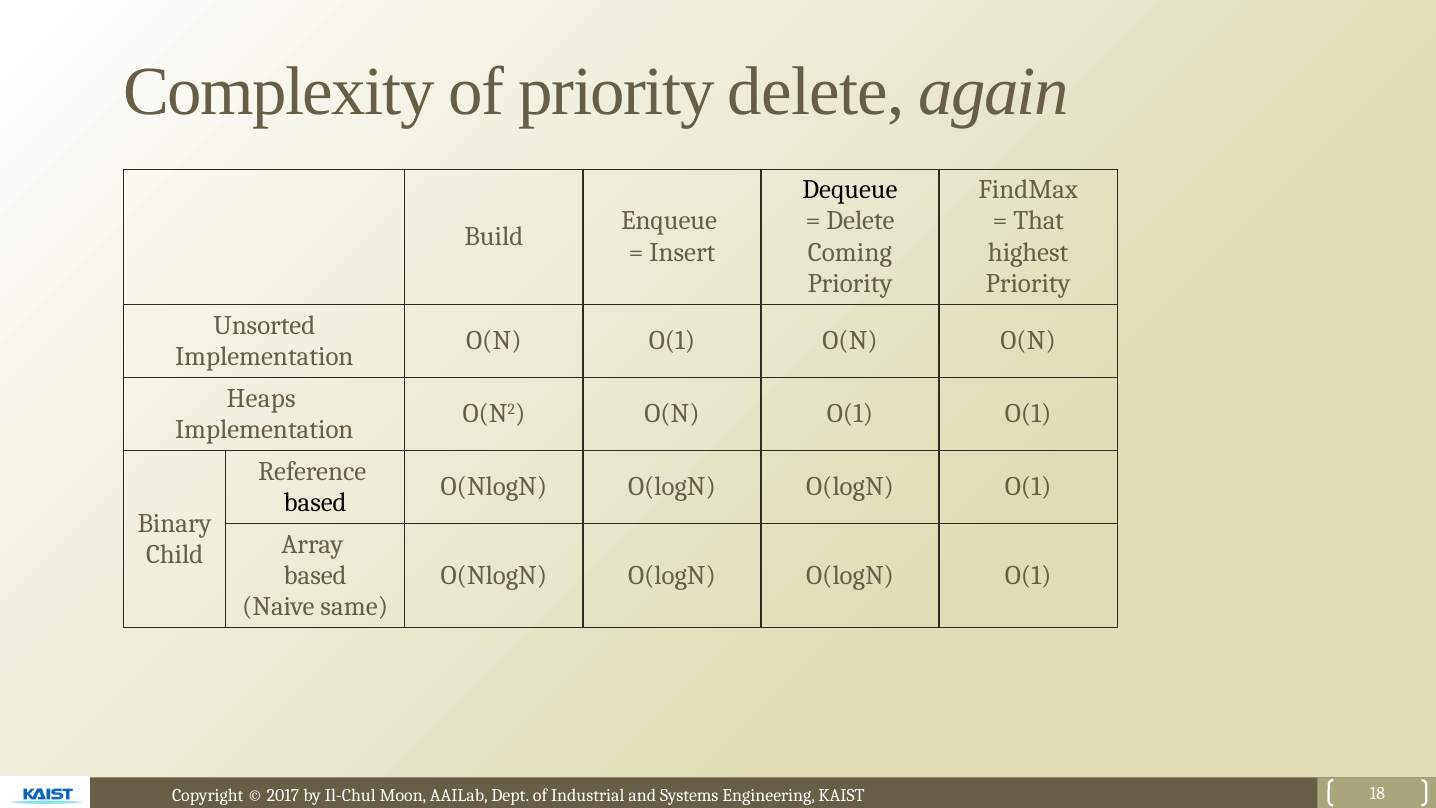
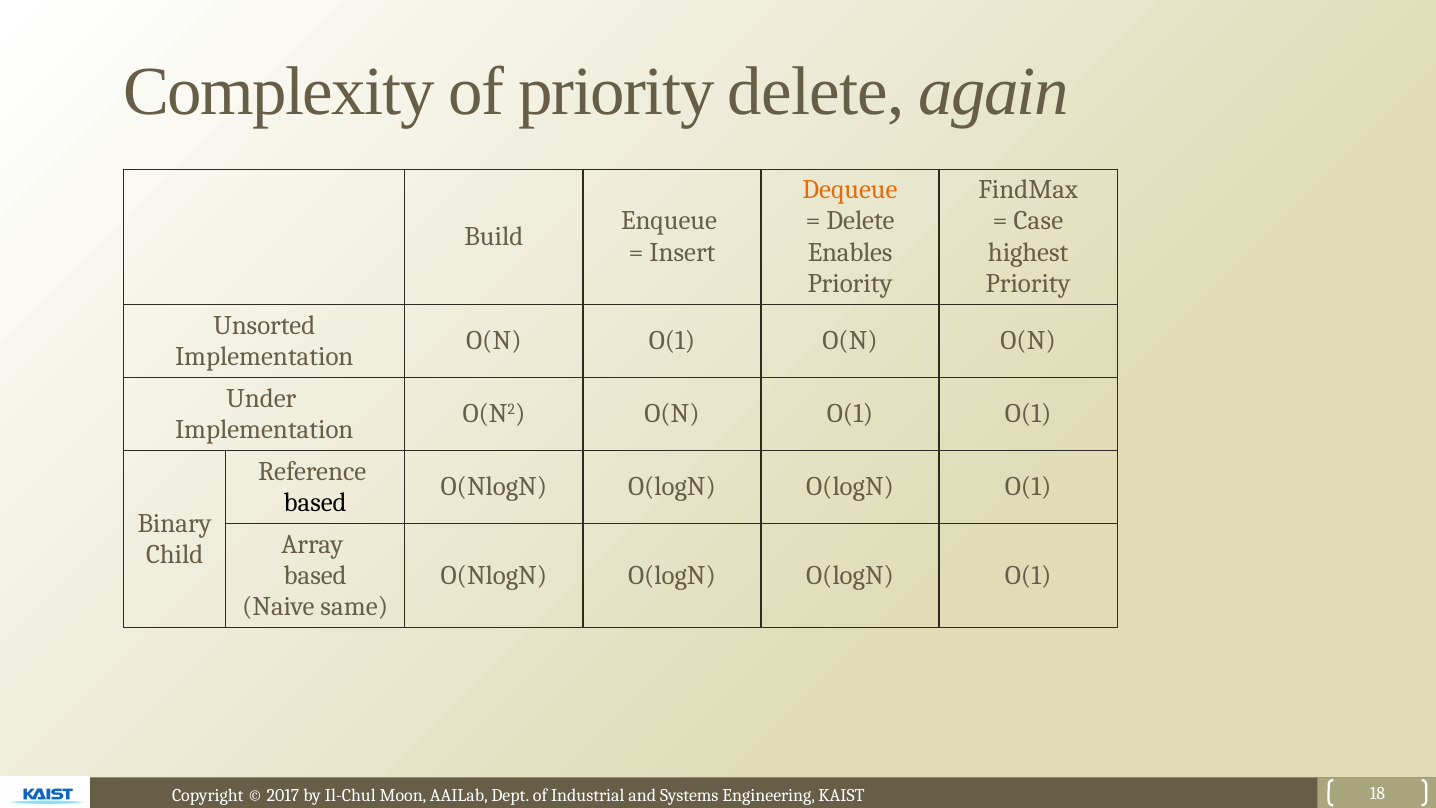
Dequeue colour: black -> orange (850, 190)
That: That -> Case (1038, 221)
Coming: Coming -> Enables (850, 252)
Heaps: Heaps -> Under (261, 398)
